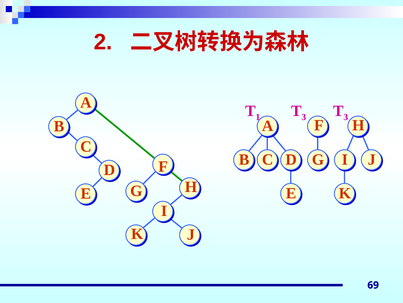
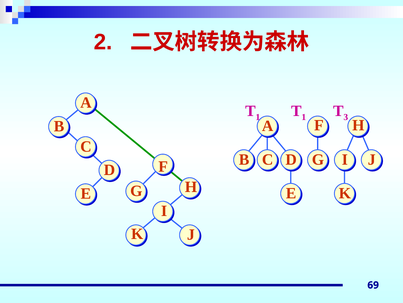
3: 3 -> 1 (304, 117)
